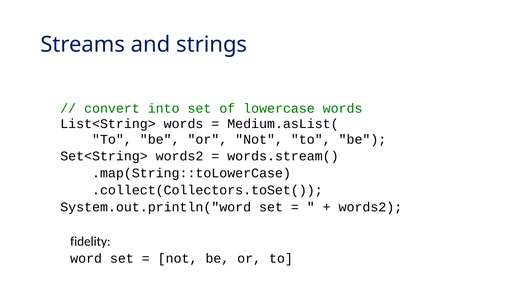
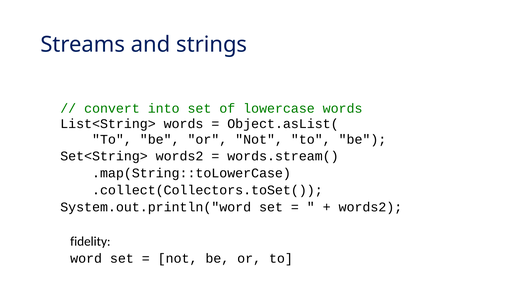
Medium.asList(: Medium.asList( -> Object.asList( (283, 124)
